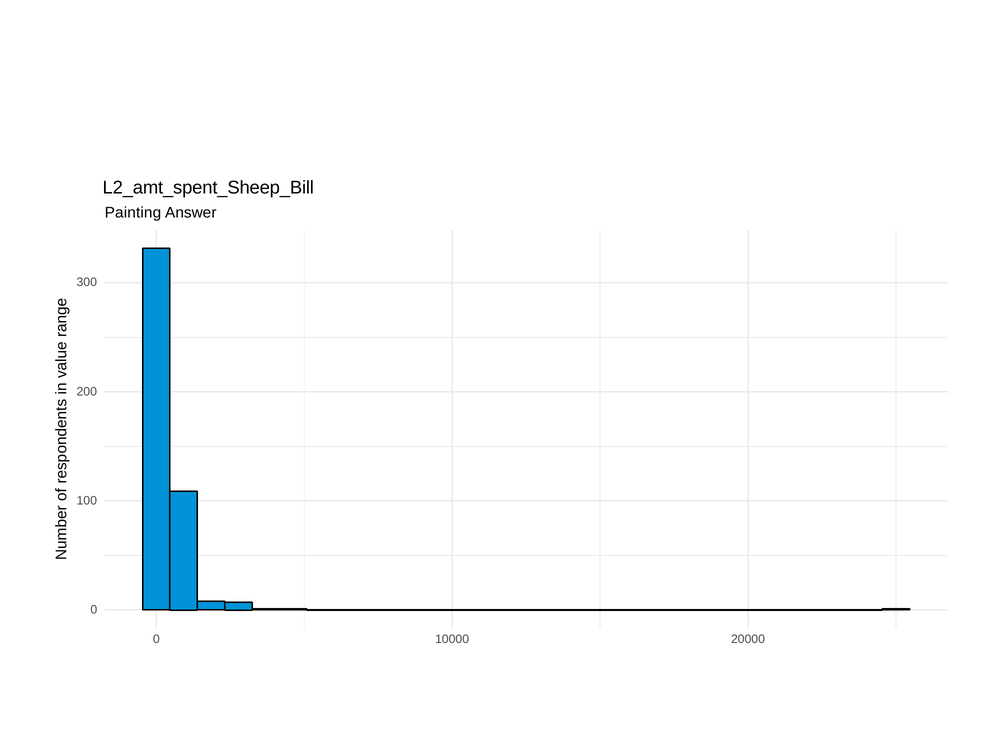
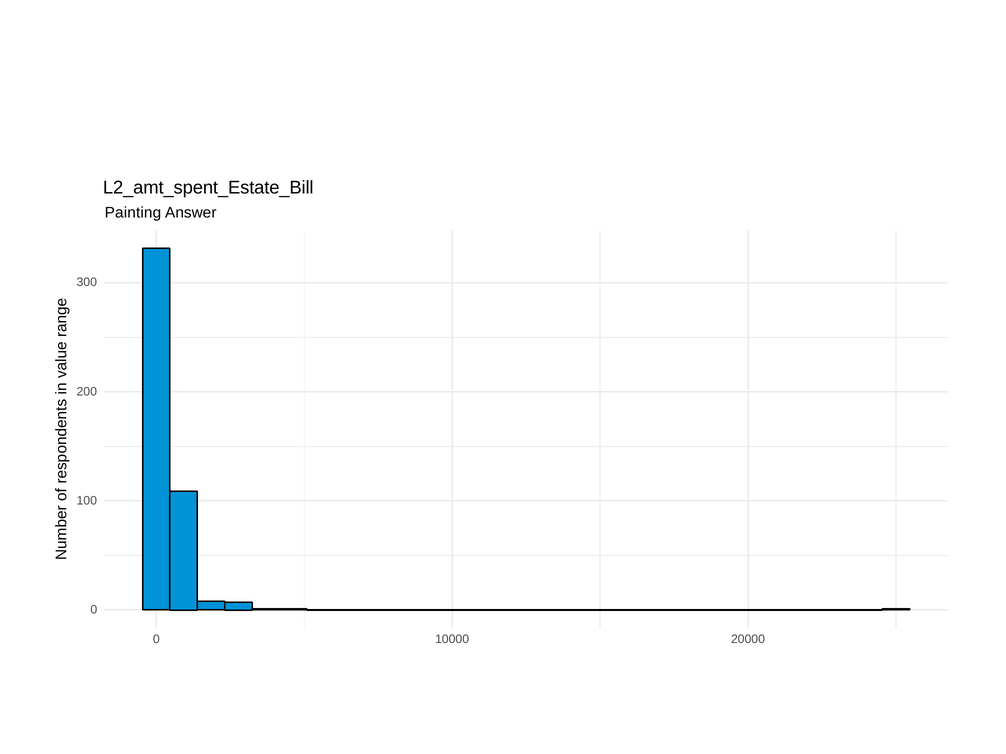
L2_amt_spent_Sheep_Bill: L2_amt_spent_Sheep_Bill -> L2_amt_spent_Estate_Bill (208, 188)
